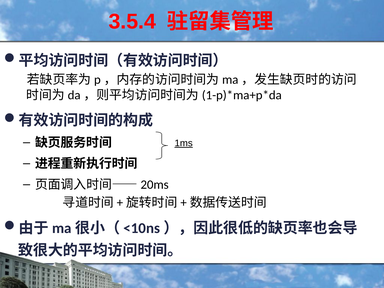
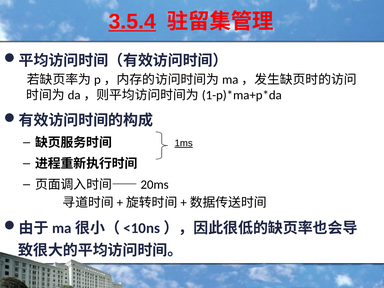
3.5.4 underline: none -> present (132, 22)
